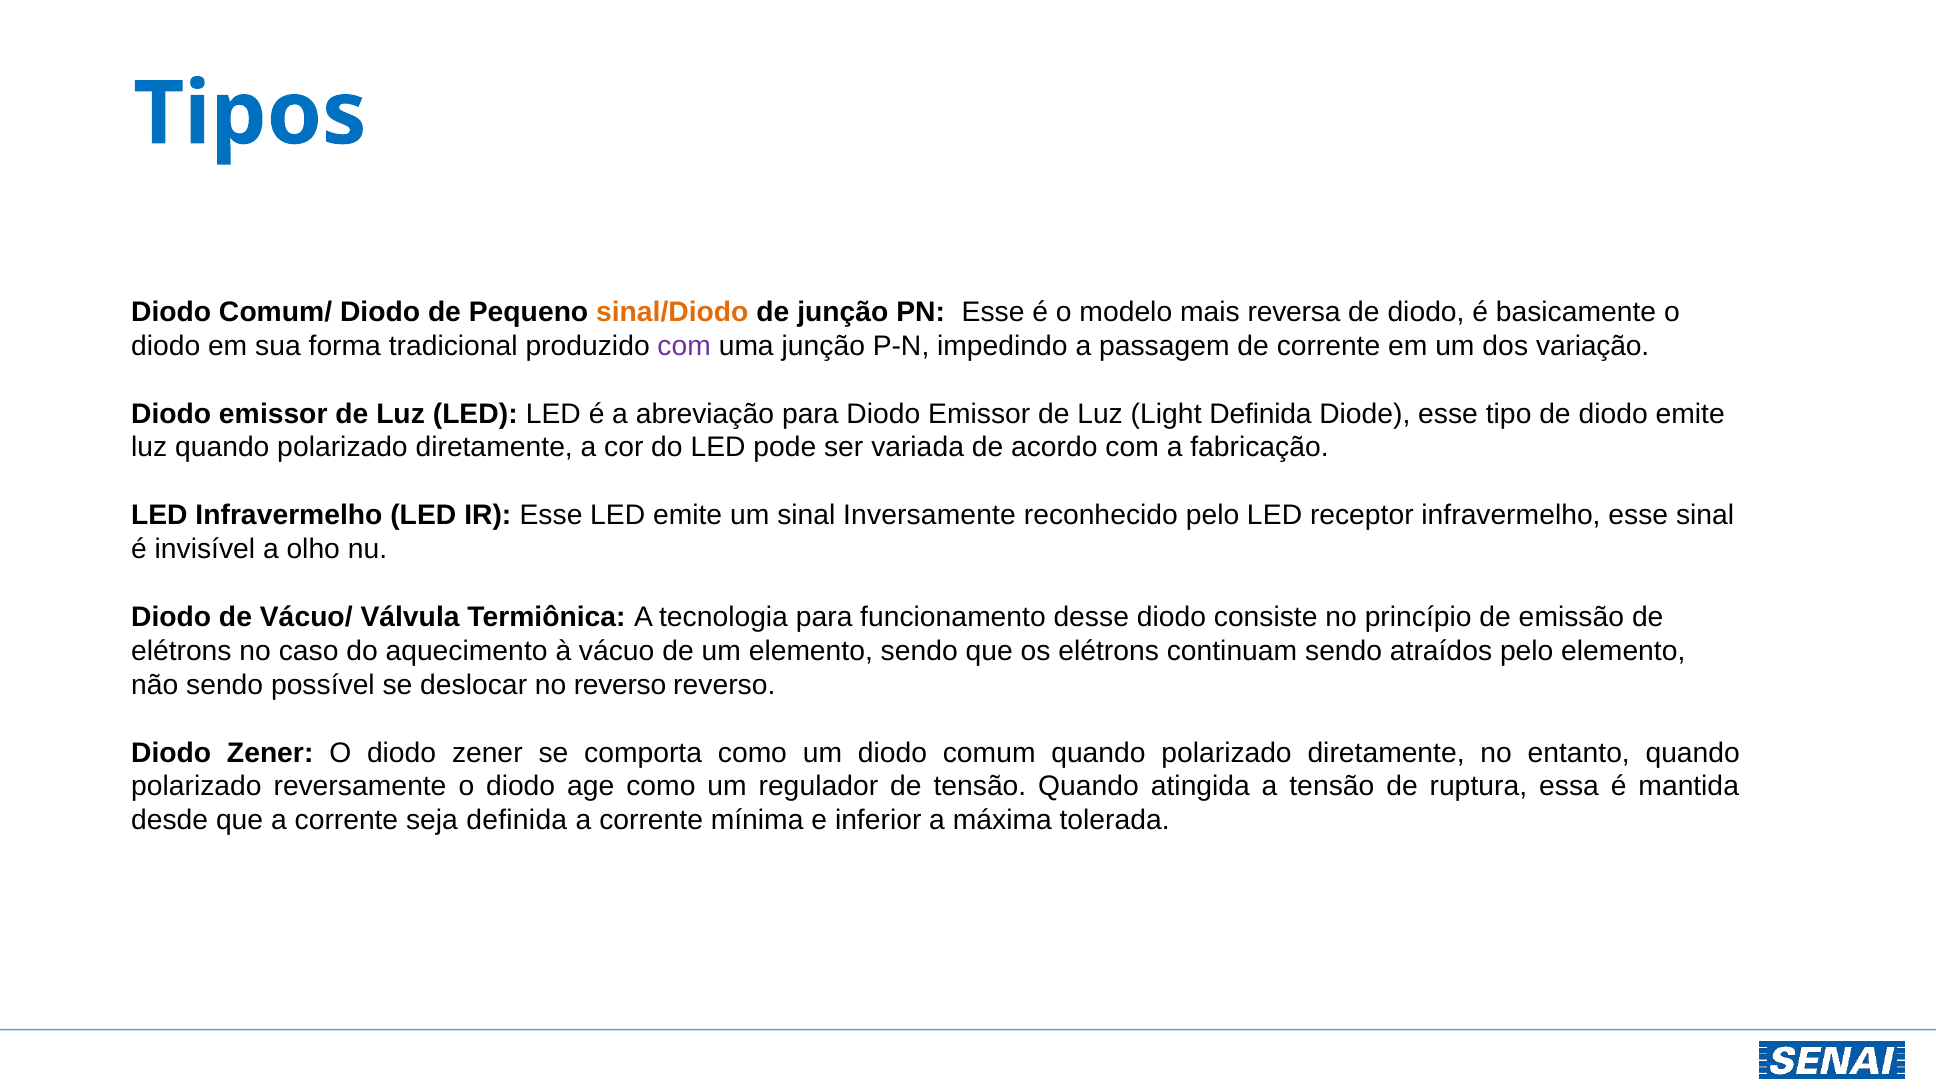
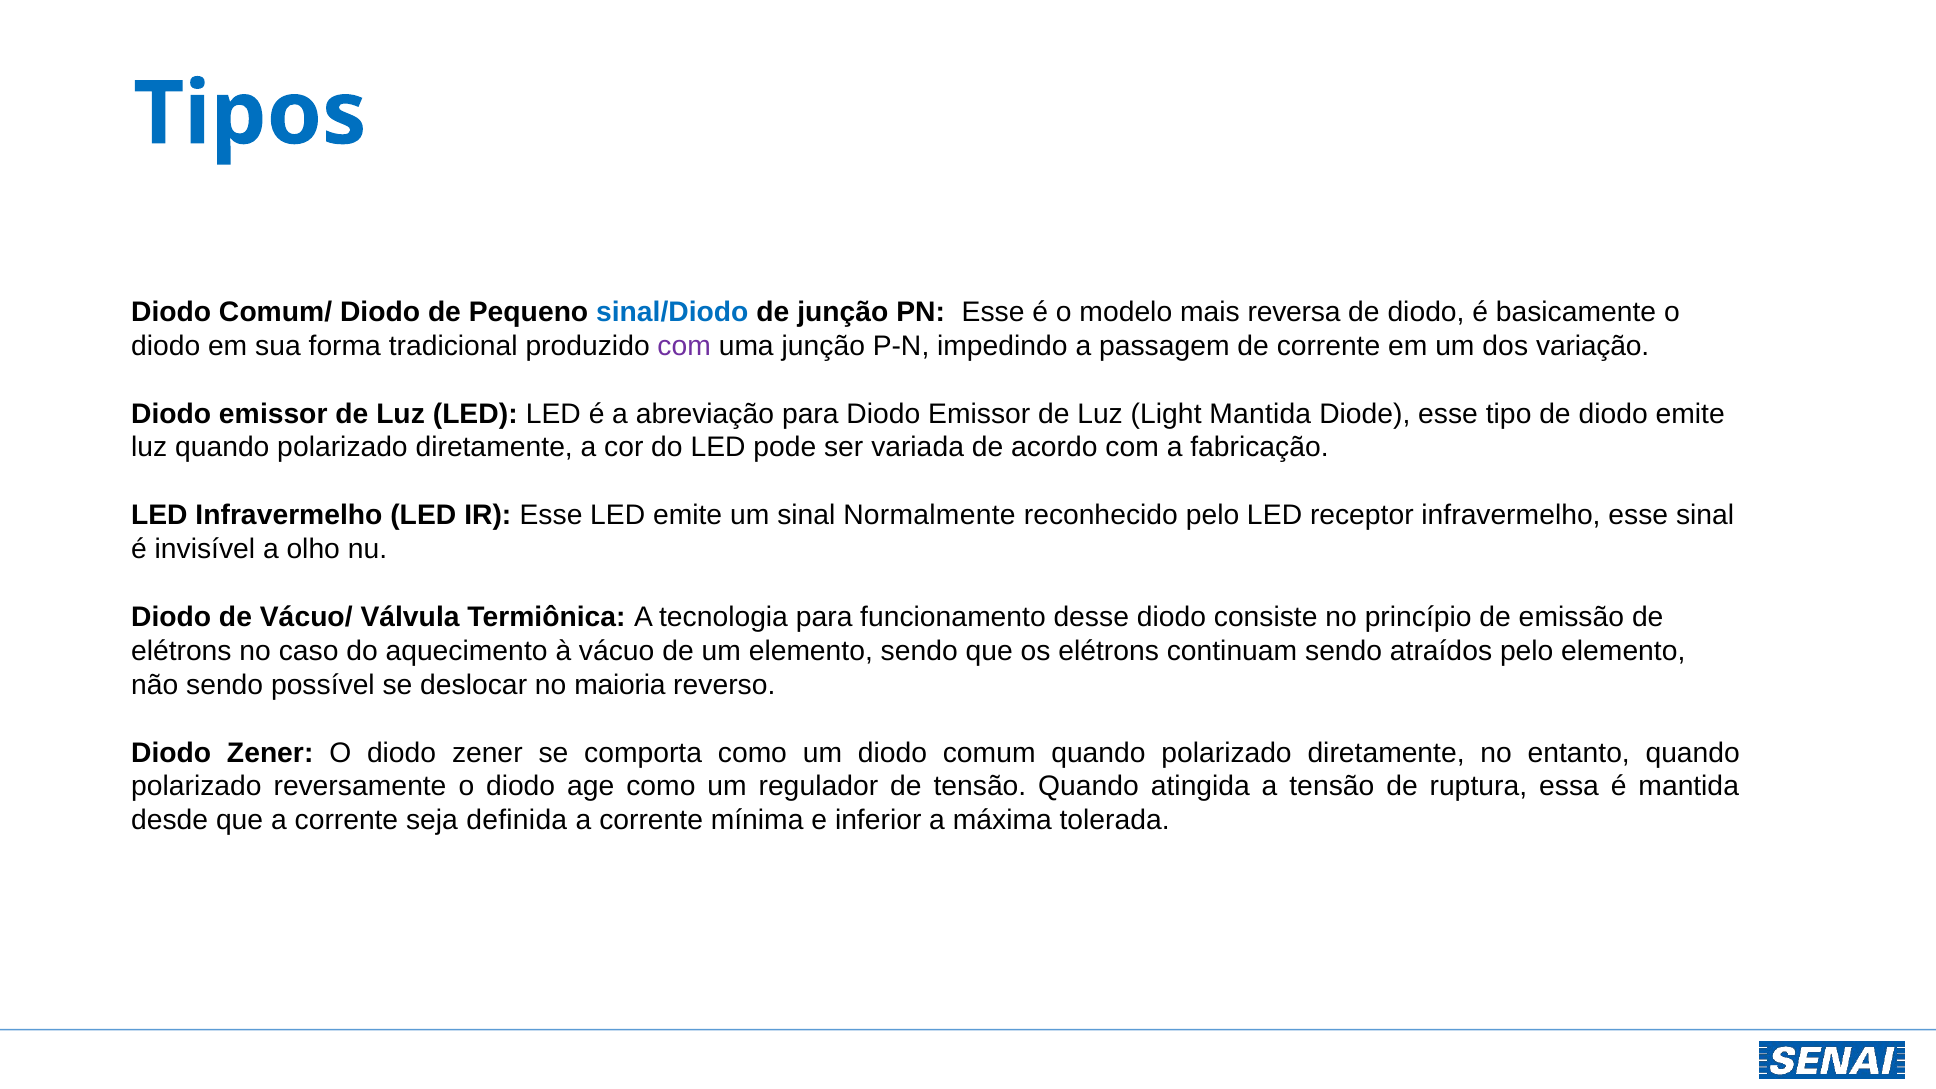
sinal/Diodo colour: orange -> blue (672, 312)
Light Definida: Definida -> Mantida (1260, 414)
Inversamente: Inversamente -> Normalmente (929, 515)
no reverso: reverso -> maioria (620, 685)
